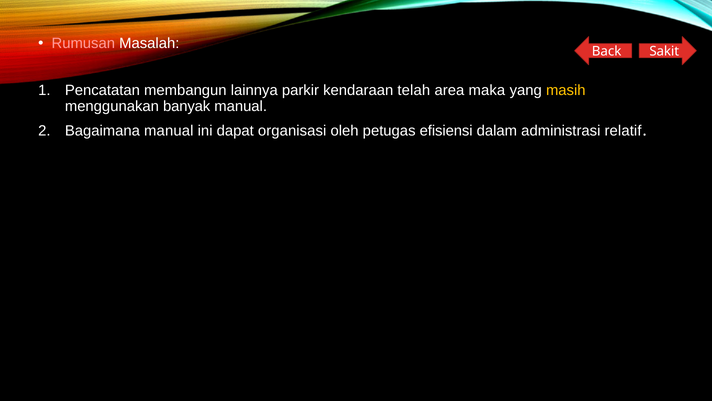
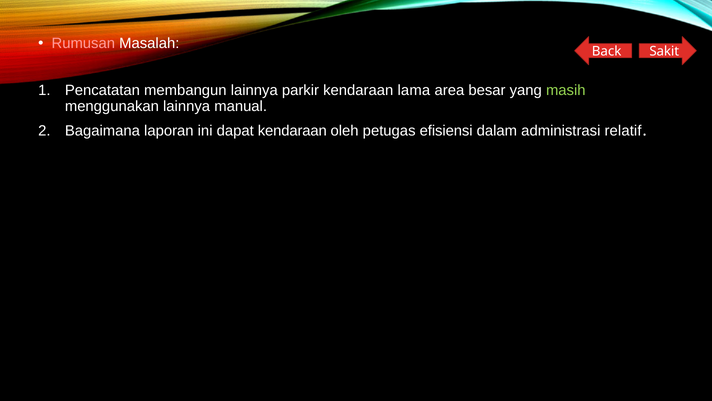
telah: telah -> lama (414, 90)
maka: maka -> besar (487, 90)
masih colour: yellow -> light green (566, 90)
menggunakan banyak: banyak -> lainnya (187, 106)
Bagaimana manual: manual -> laporan (169, 131)
dapat organisasi: organisasi -> kendaraan (292, 131)
